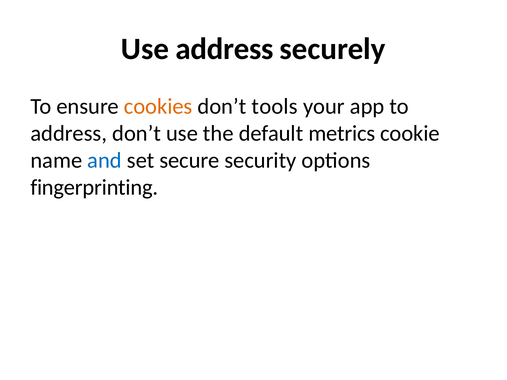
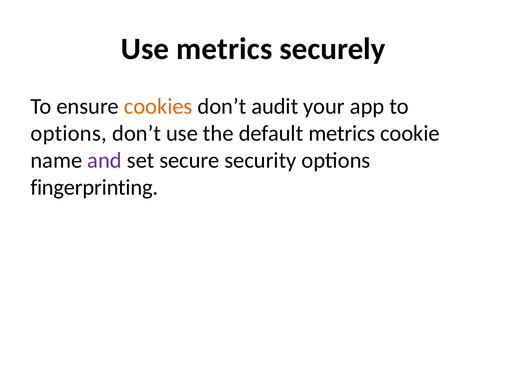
Use address: address -> metrics (224, 49)
tools: tools -> audit (275, 106)
address: address -> options (69, 133)
and colour: blue -> purple (105, 160)
